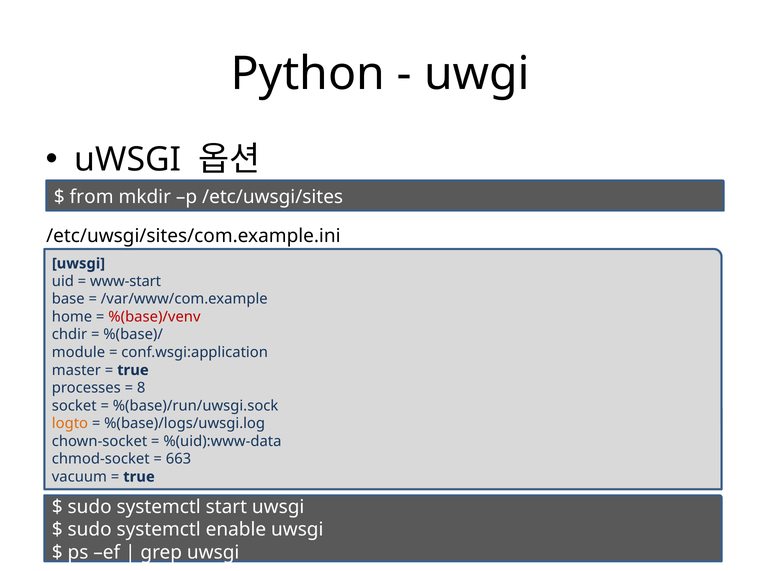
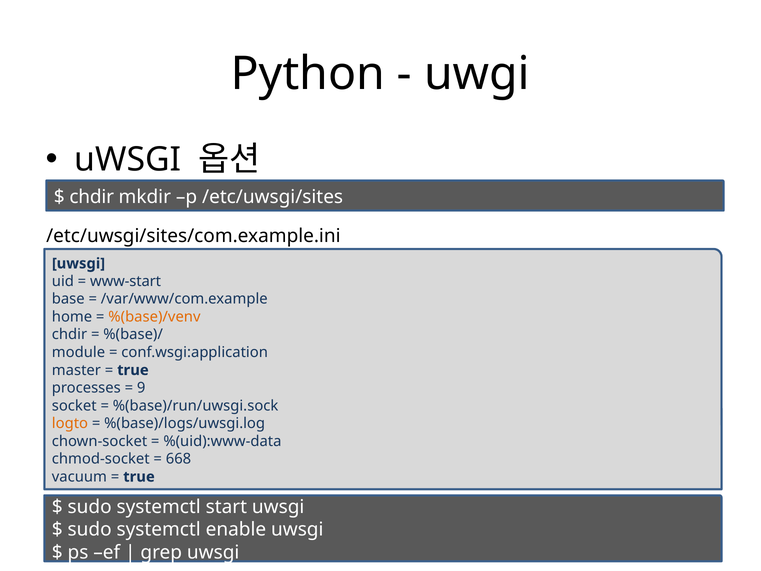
from: from -> chdir (92, 197)
%(base)/venv colour: red -> orange (154, 317)
8: 8 -> 9 (141, 388)
663: 663 -> 668 (179, 459)
